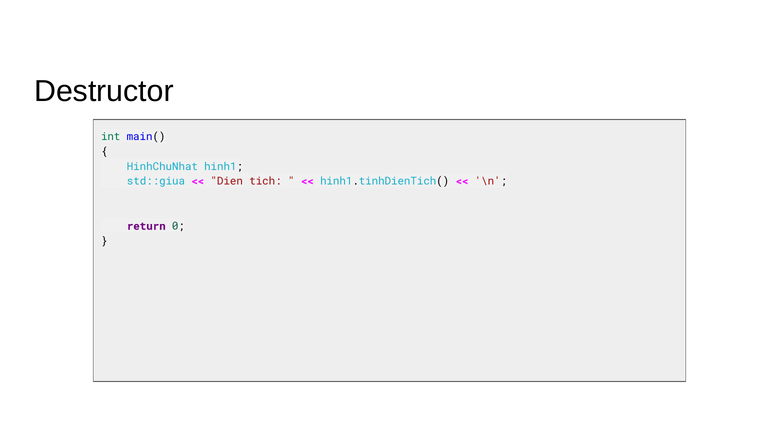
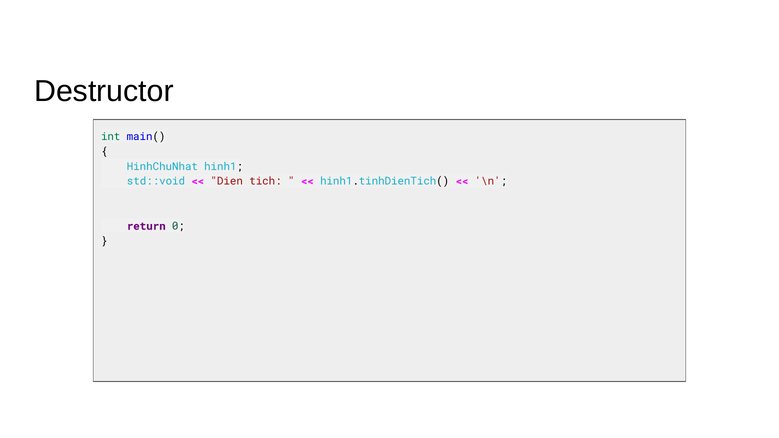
std::giua: std::giua -> std::void (156, 181)
